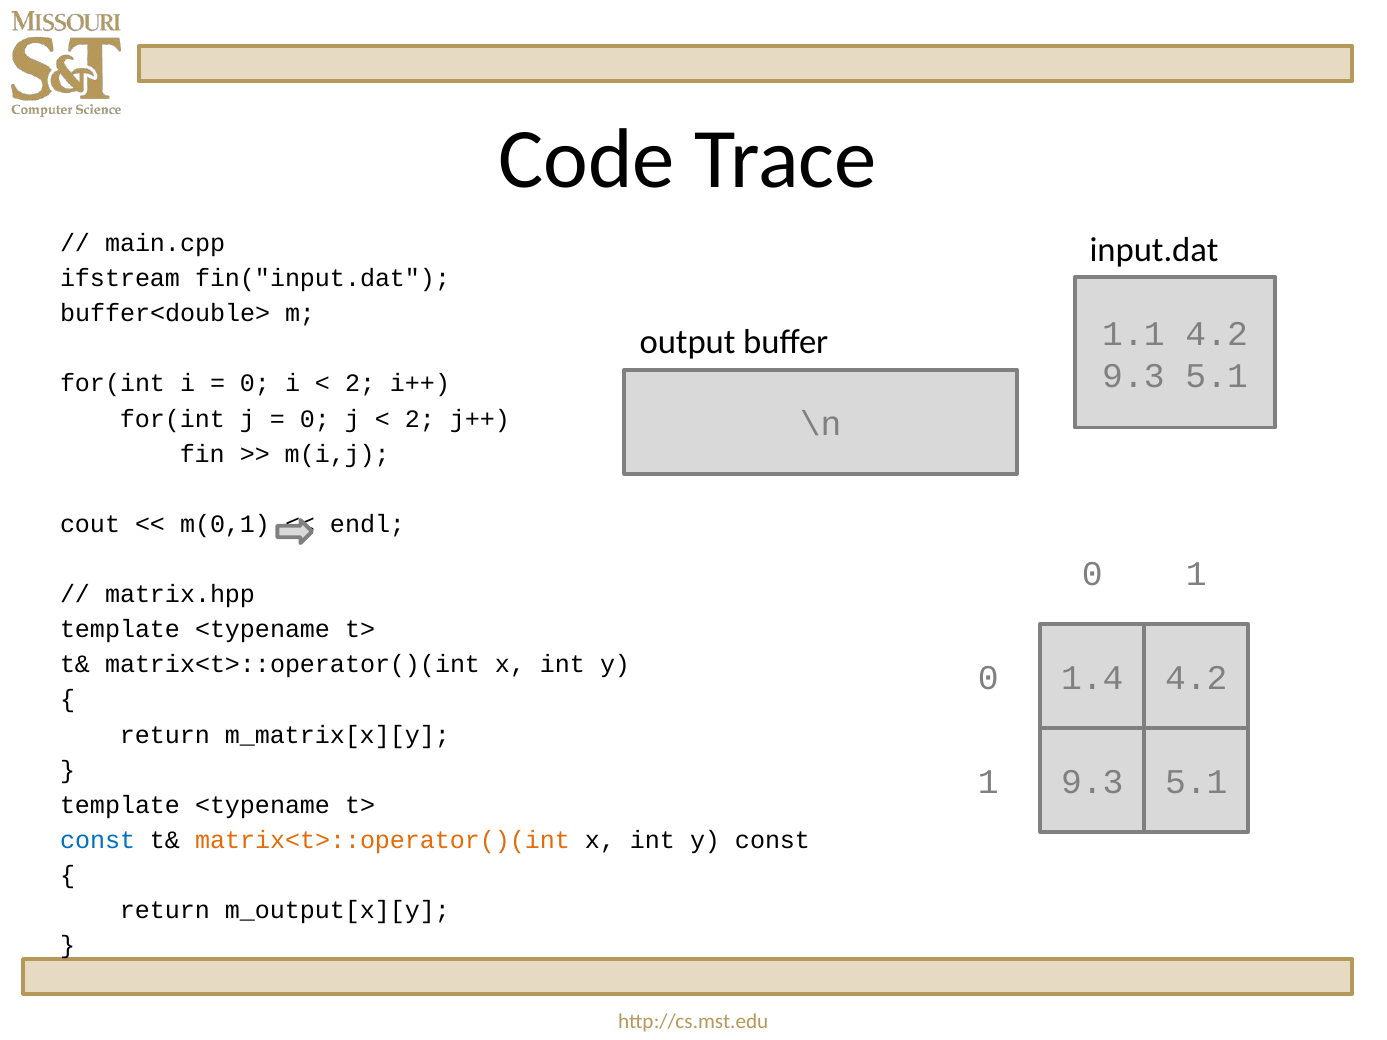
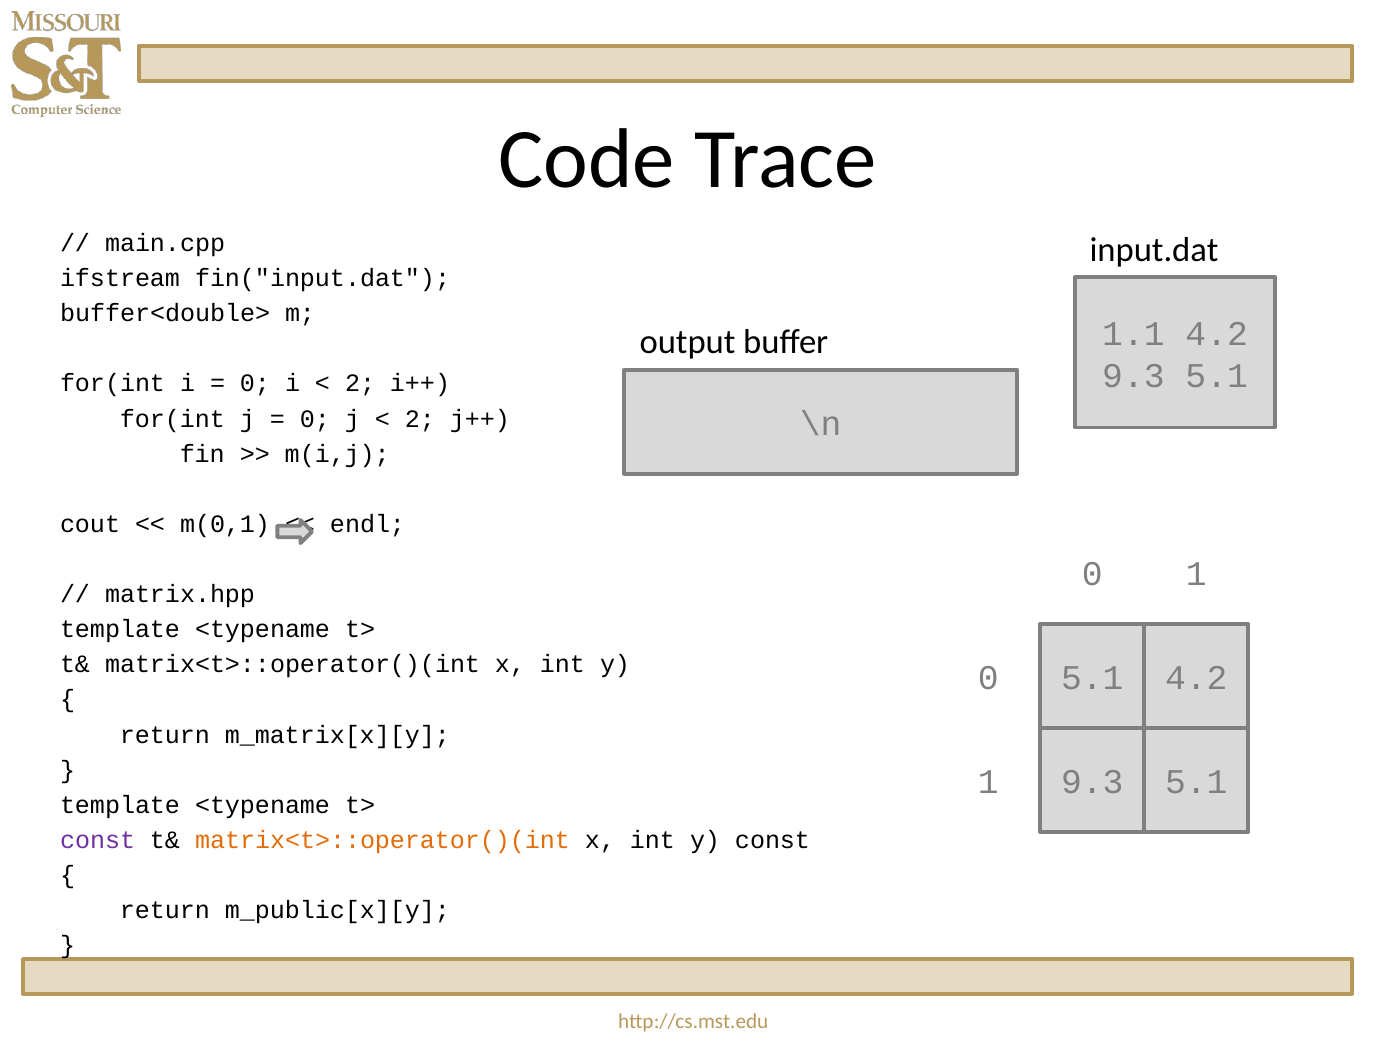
1.4: 1.4 -> 5.1 (1092, 679)
const colour: blue -> purple (98, 840)
m_output[x][y: m_output[x][y -> m_public[x][y (337, 910)
